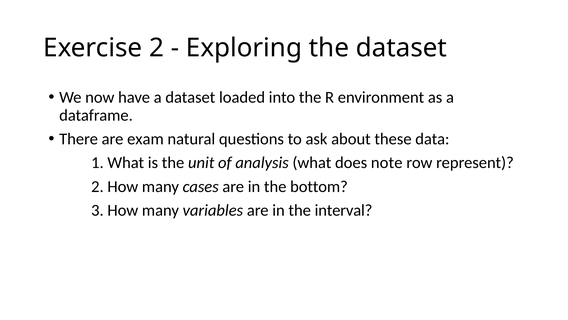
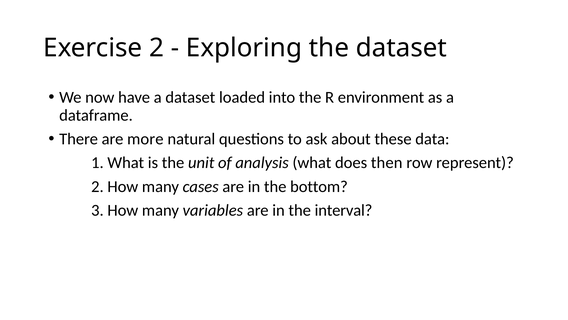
exam: exam -> more (145, 139)
note: note -> then (387, 163)
